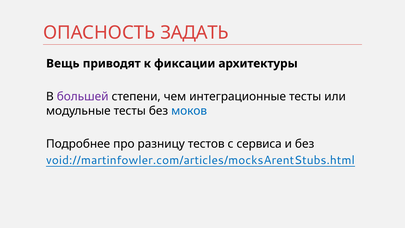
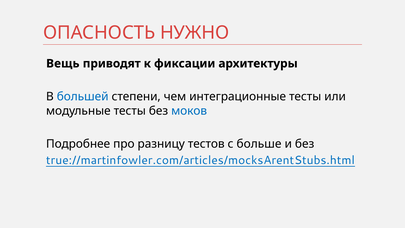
ЗАДАТЬ: ЗАДАТЬ -> НУЖНО (195, 33)
большей colour: purple -> blue (83, 97)
сервиса: сервиса -> больше (259, 144)
void://martinfowler.com/articles/mocksArentStubs.html: void://martinfowler.com/articles/mocksArentStubs.html -> true://martinfowler.com/articles/mocksArentStubs.html (200, 160)
